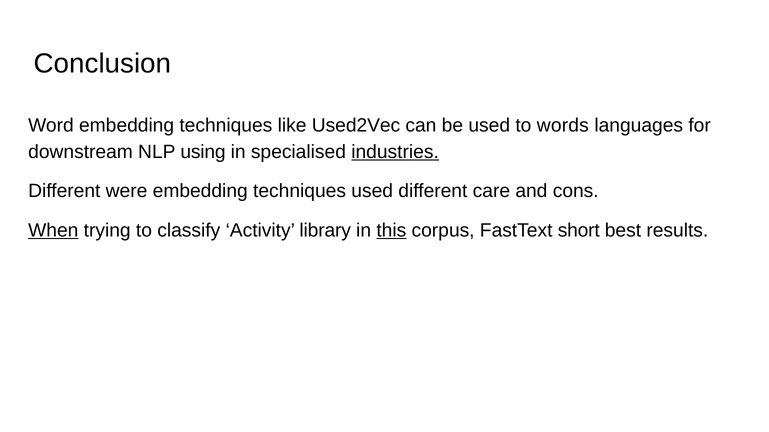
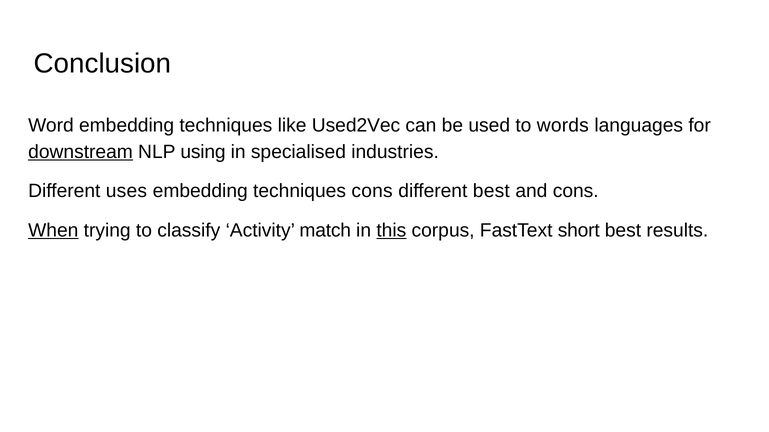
downstream underline: none -> present (81, 152)
industries underline: present -> none (395, 152)
were: were -> uses (126, 191)
techniques used: used -> cons (372, 191)
different care: care -> best (491, 191)
library: library -> match (325, 231)
